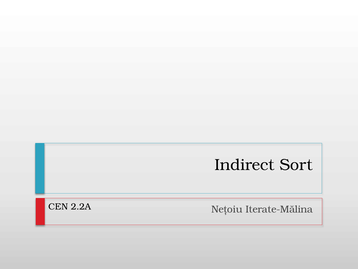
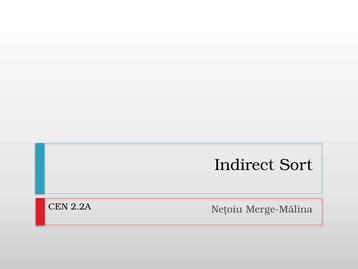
Iterate-Mălina: Iterate-Mălina -> Merge-Mălina (279, 209)
